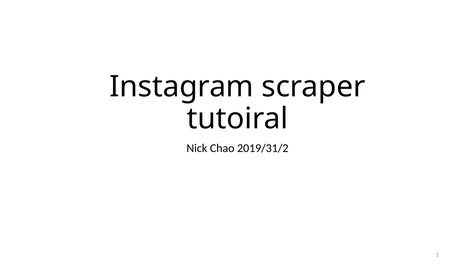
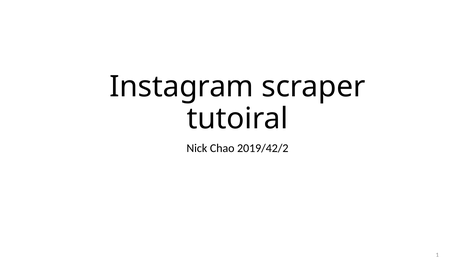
2019/31/2: 2019/31/2 -> 2019/42/2 (263, 148)
